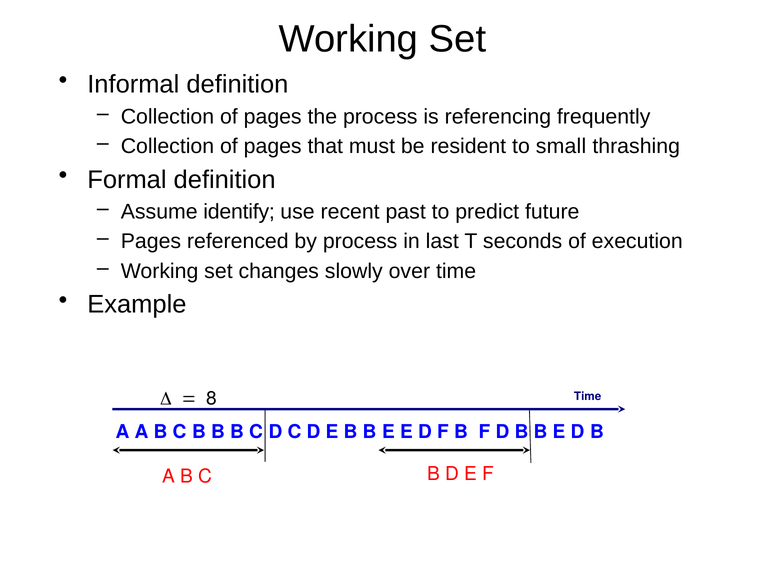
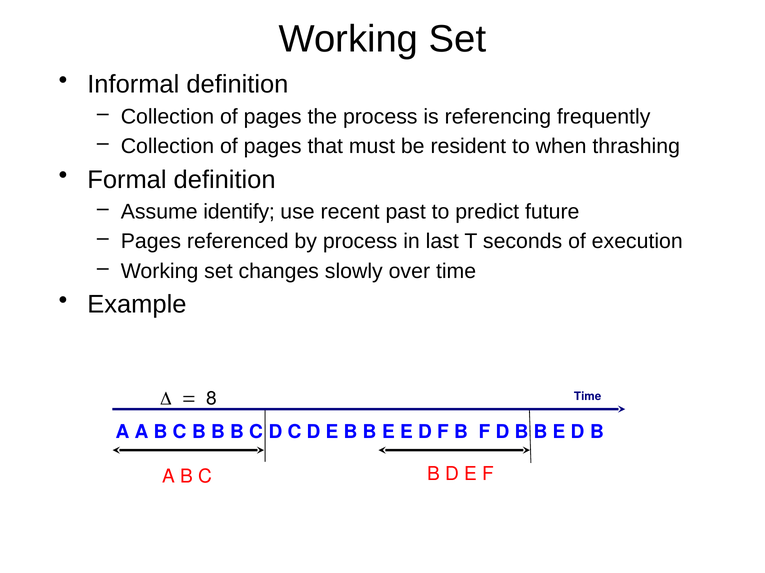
small: small -> when (561, 146)
